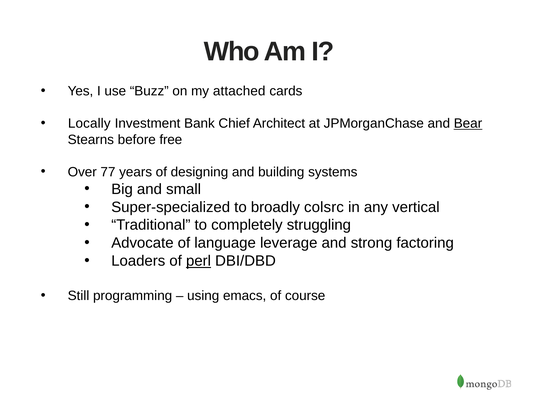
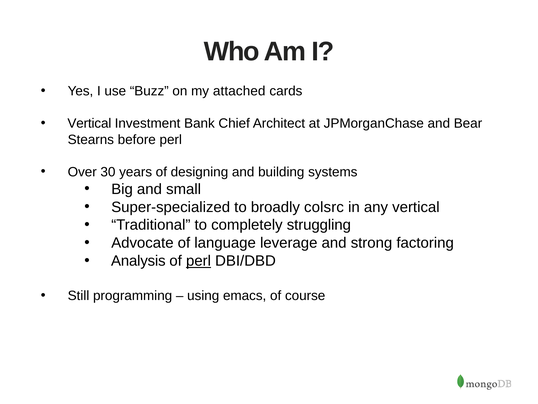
Locally: Locally -> Vertical (89, 123)
Bear underline: present -> none (468, 123)
before free: free -> perl (171, 139)
77: 77 -> 30 (108, 172)
Loaders: Loaders -> Analysis (138, 261)
